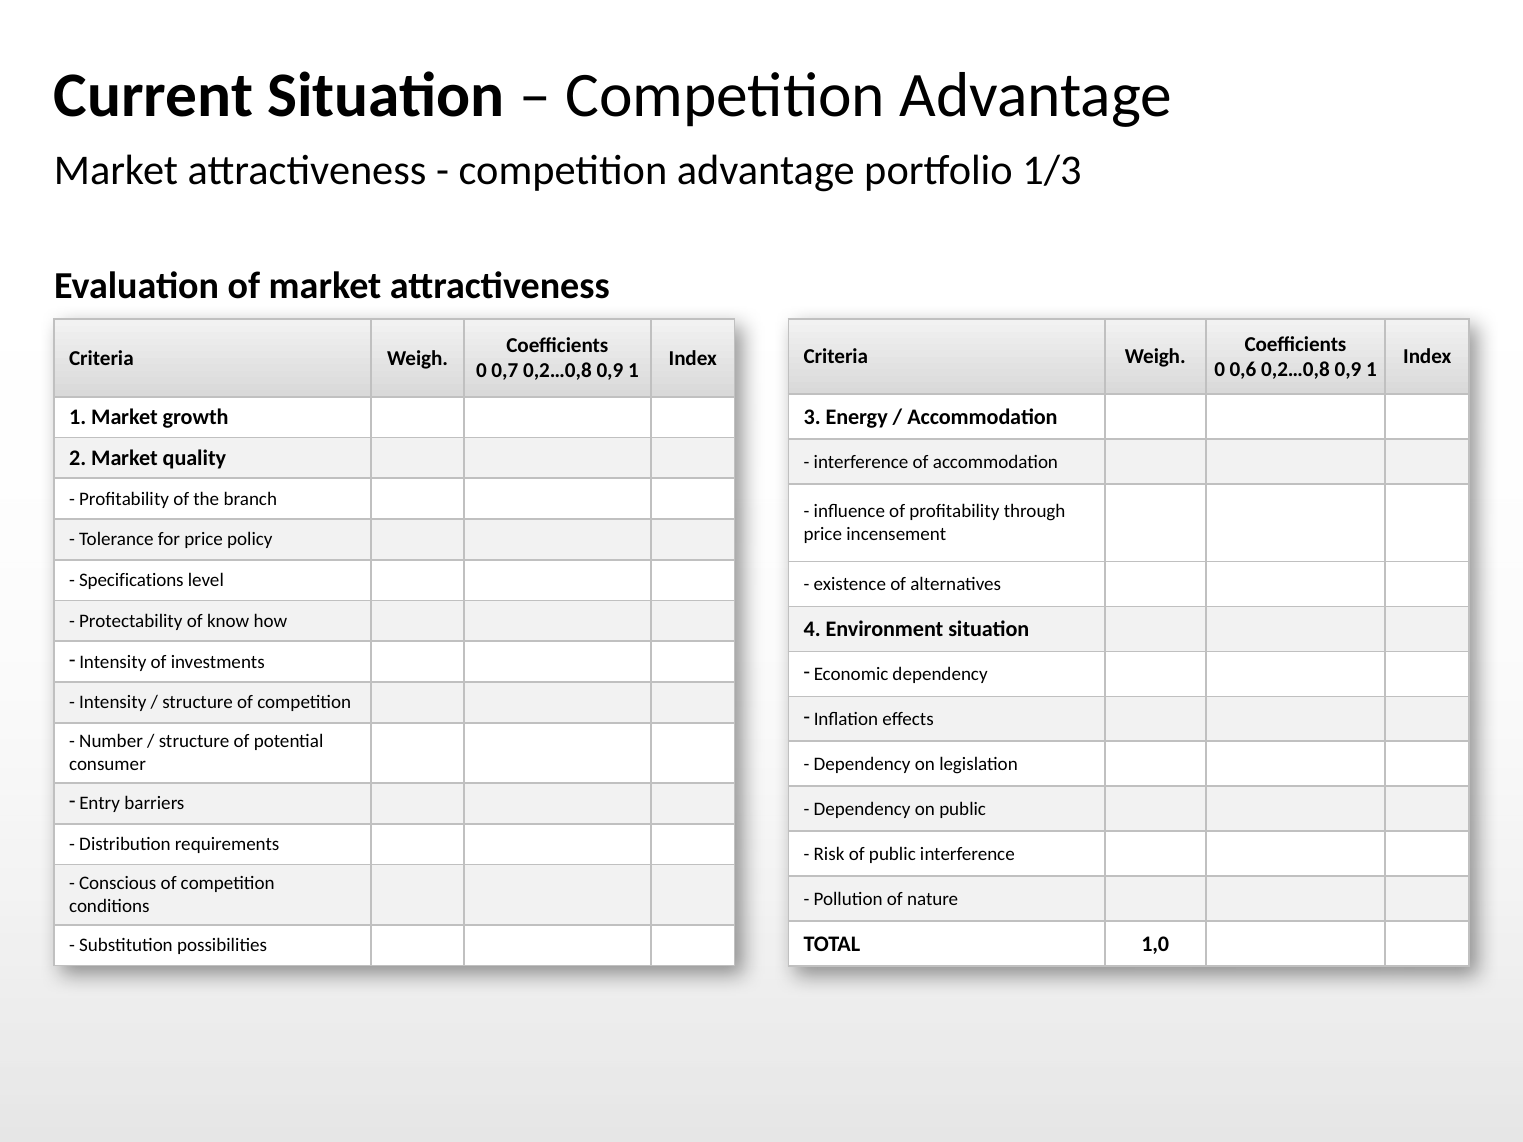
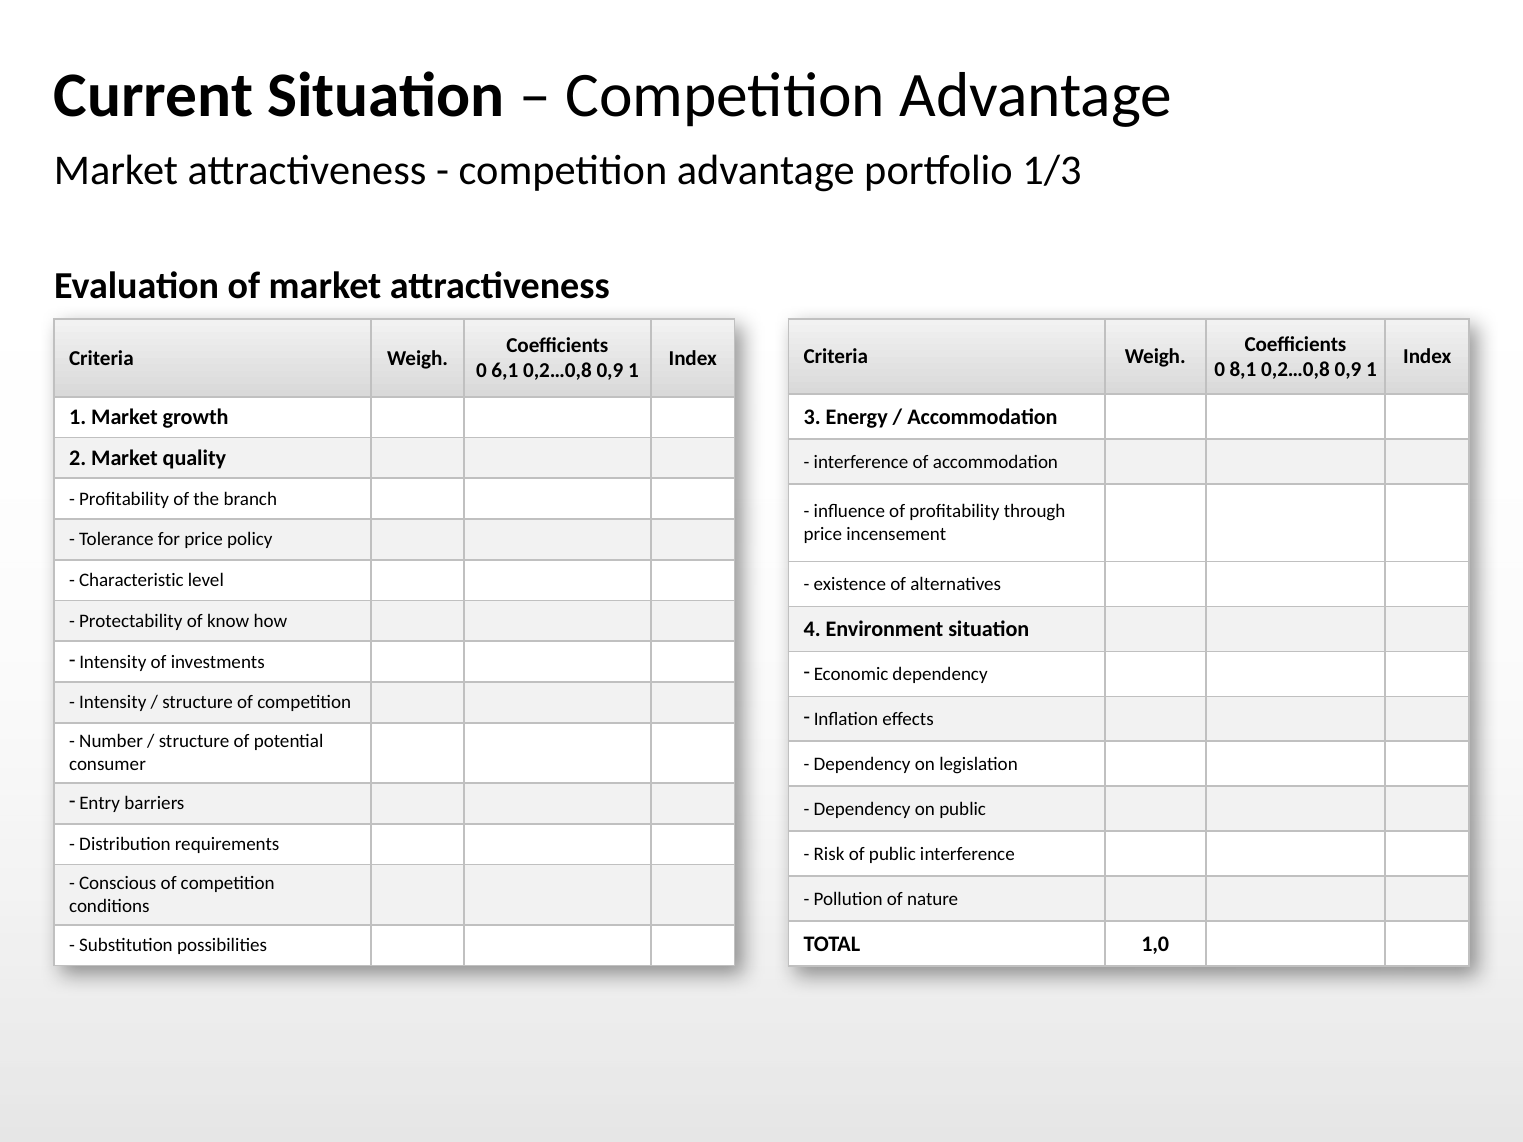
0,6: 0,6 -> 8,1 (1243, 370)
0,7: 0,7 -> 6,1 (505, 371)
Specifications: Specifications -> Characteristic (131, 580)
